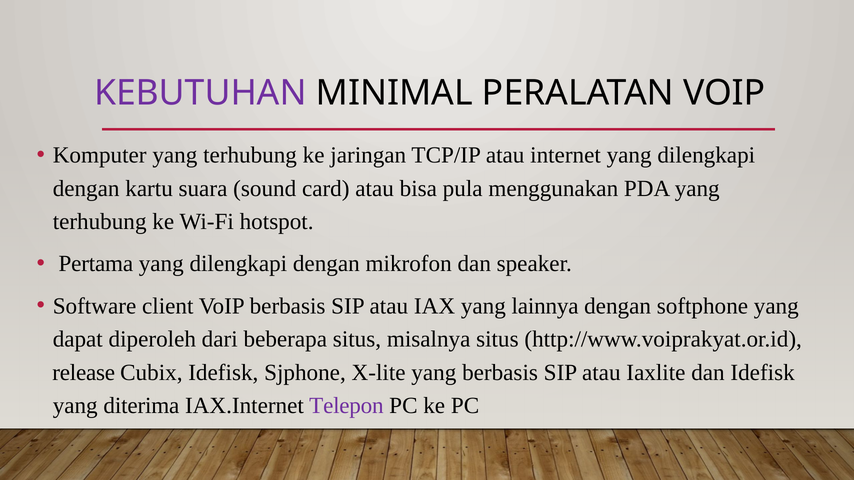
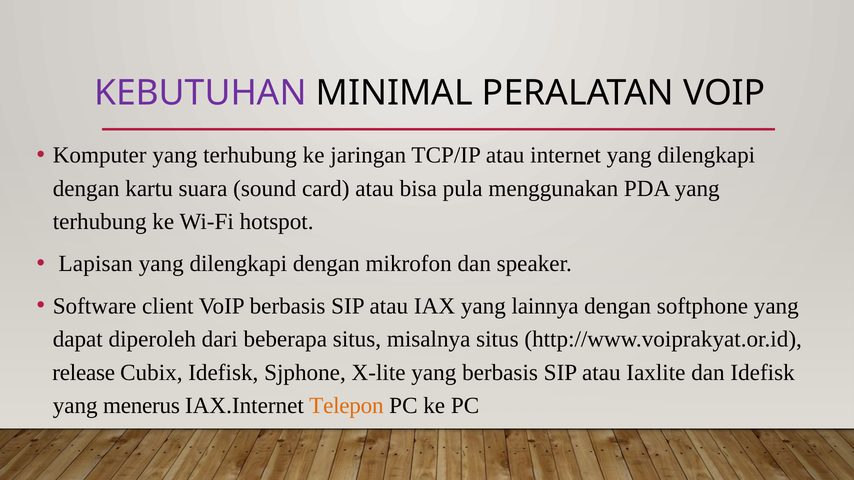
Pertama: Pertama -> Lapisan (96, 264)
diterima: diterima -> menerus (141, 406)
Telepon colour: purple -> orange (346, 406)
